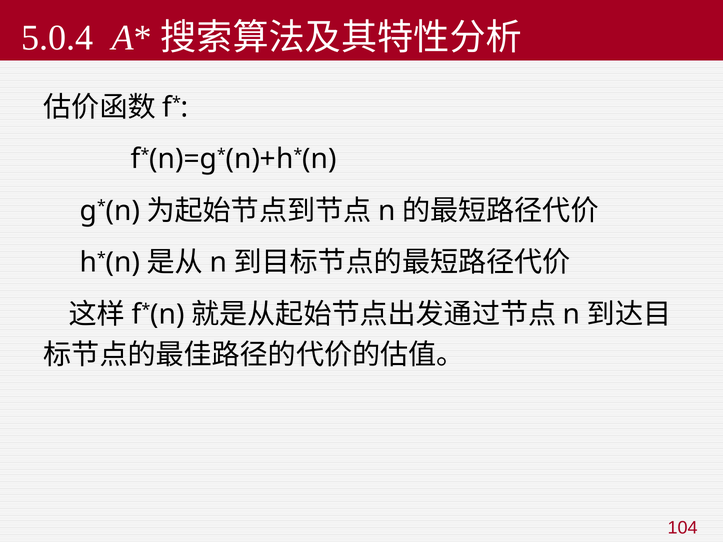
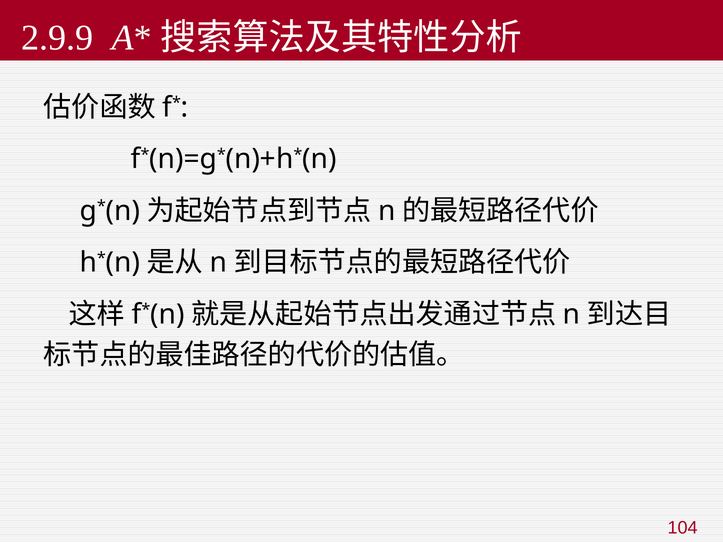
5.0.4: 5.0.4 -> 2.9.9 (57, 38)
